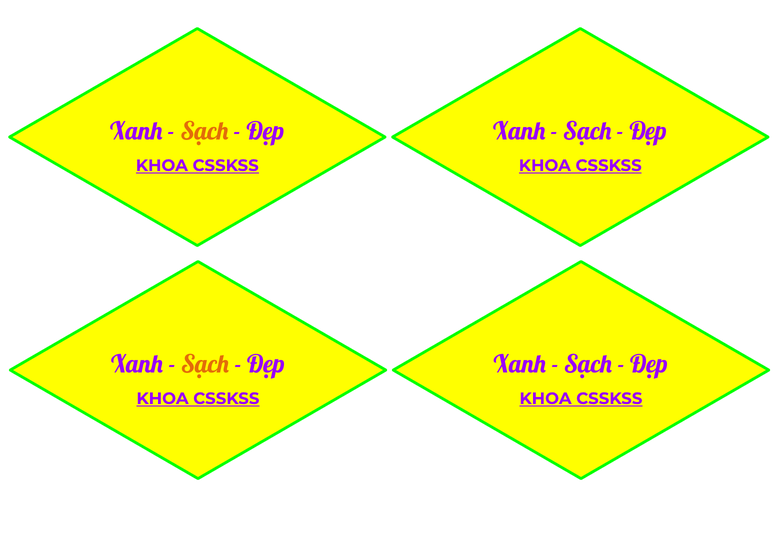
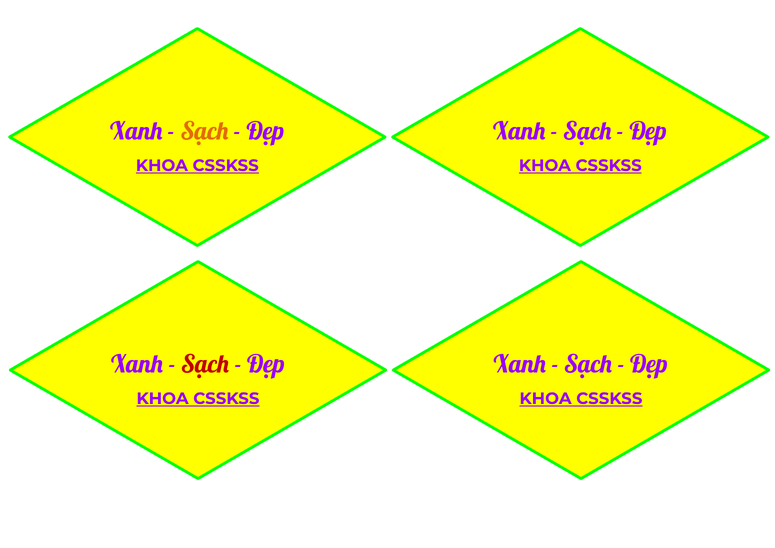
Sạch colour: orange -> red (205, 364)
